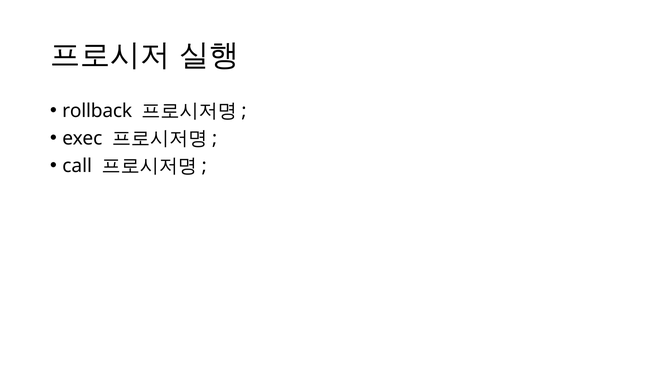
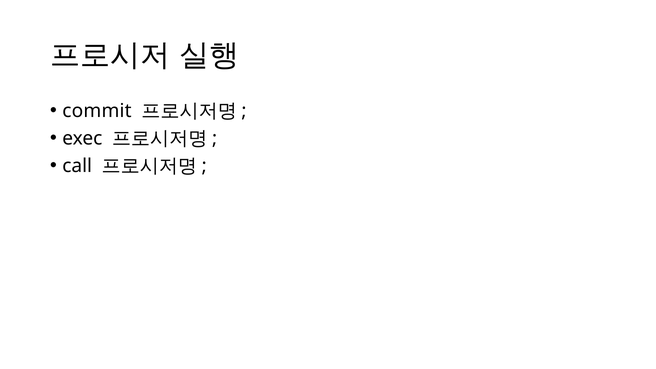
rollback: rollback -> commit (97, 111)
